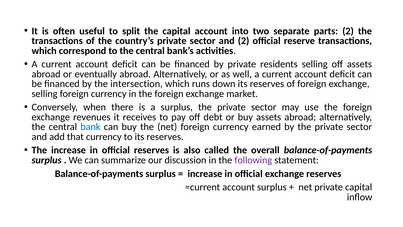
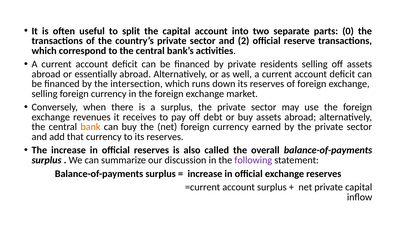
parts 2: 2 -> 0 (348, 31)
eventually: eventually -> essentially (96, 74)
bank colour: blue -> orange (90, 127)
